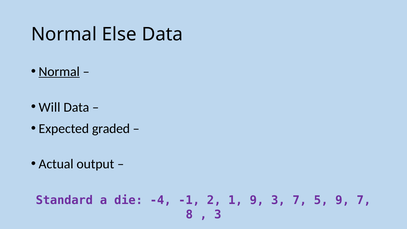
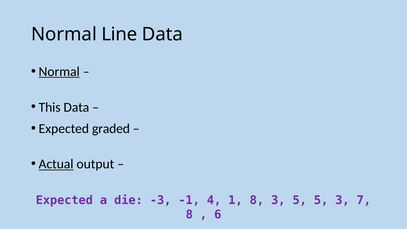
Else: Else -> Line (119, 34)
Will: Will -> This (50, 107)
Actual underline: none -> present (56, 164)
Standard: Standard -> Expected (64, 200)
-4: -4 -> -3 (161, 200)
2: 2 -> 4 (214, 200)
1 9: 9 -> 8 (257, 200)
3 7: 7 -> 5 (300, 200)
5 9: 9 -> 3 (342, 200)
3: 3 -> 6 (218, 215)
